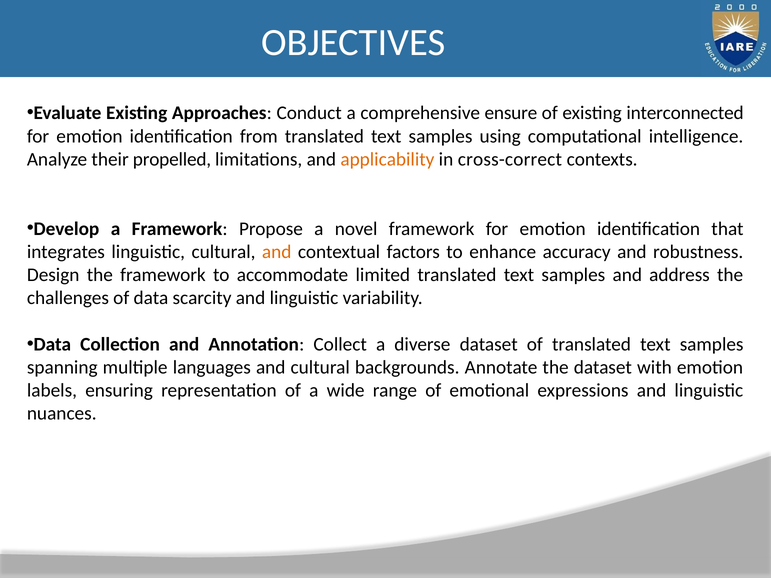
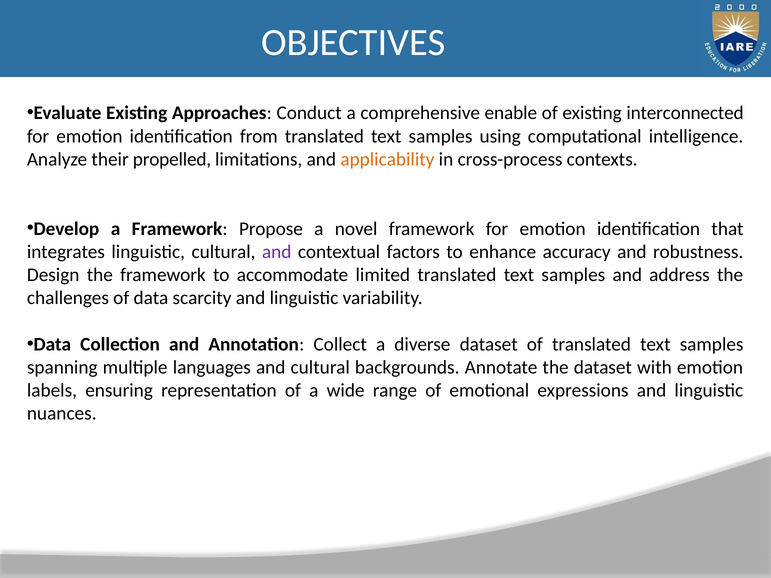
ensure: ensure -> enable (511, 113)
cross-correct: cross-correct -> cross-process (510, 159)
and colour: orange -> purple (277, 252)
